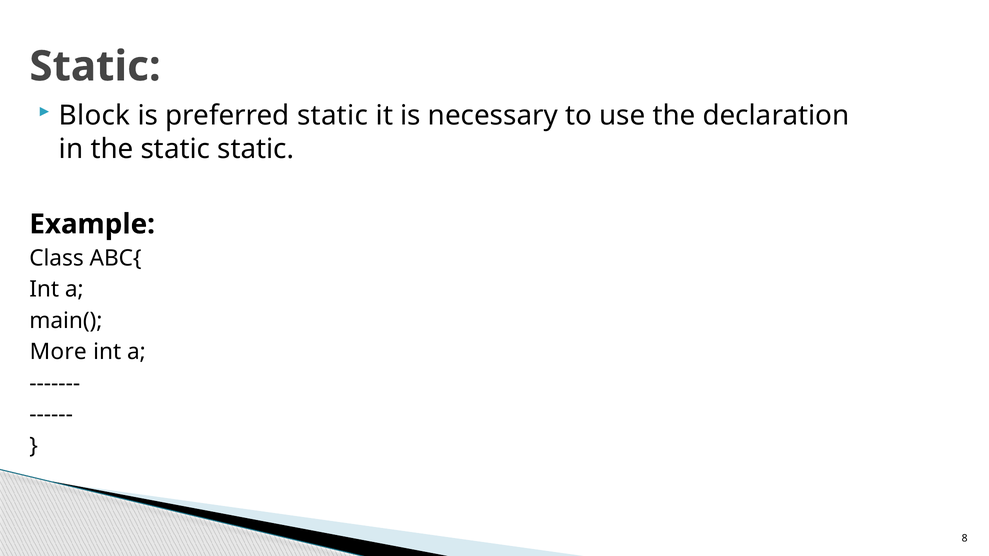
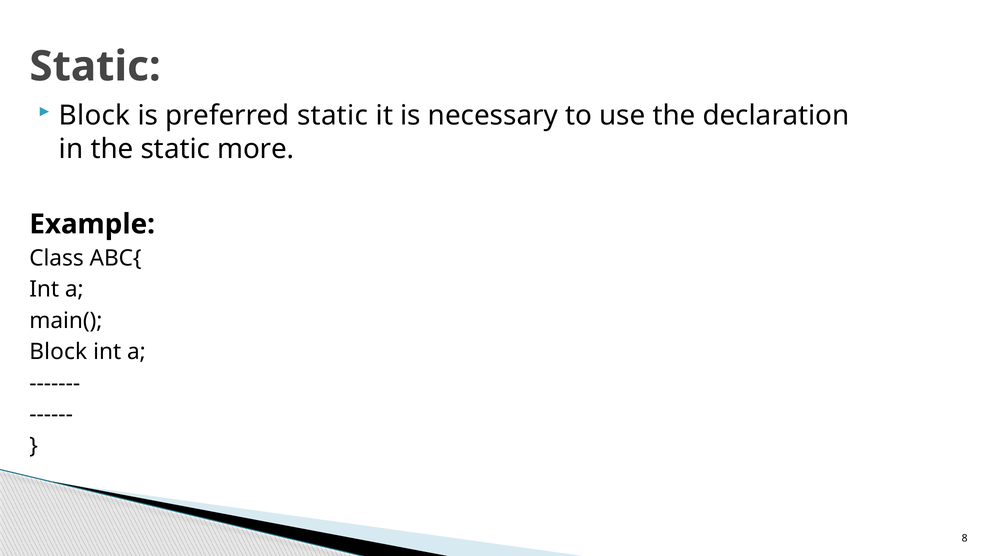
static static: static -> more (256, 149)
More: More -> Block (58, 352)
